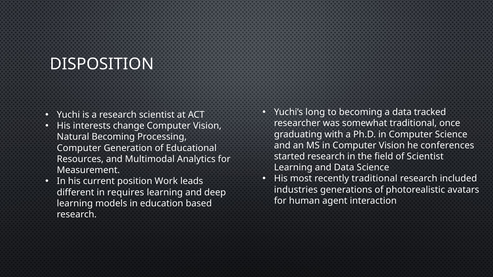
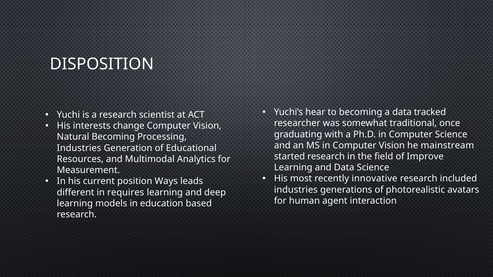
long: long -> hear (315, 112)
conferences: conferences -> mainstream (447, 146)
Computer: Computer -> Industries (79, 148)
of Scientist: Scientist -> Improve (425, 157)
recently traditional: traditional -> innovative (374, 179)
Work: Work -> Ways (166, 181)
